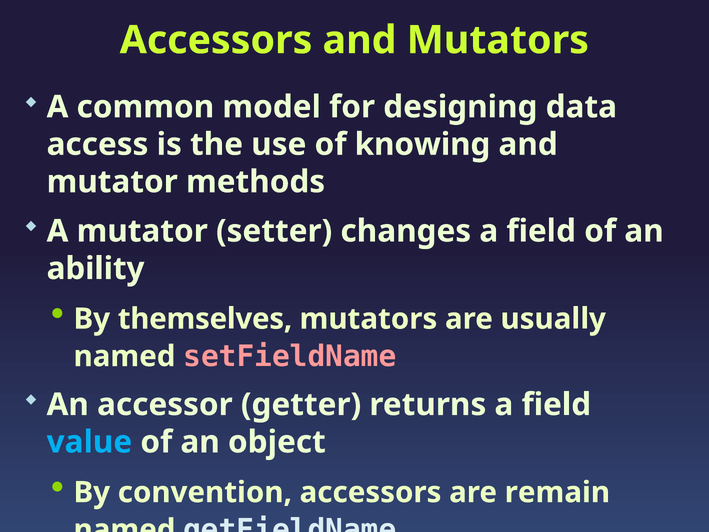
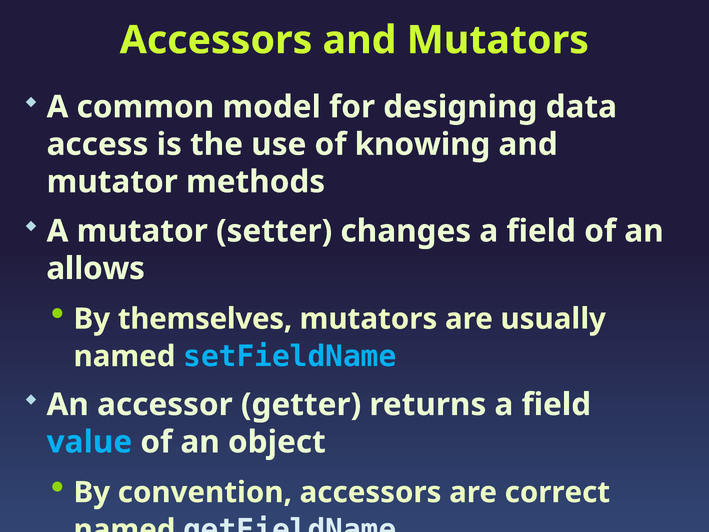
ability: ability -> allows (96, 268)
setFieldName colour: pink -> light blue (290, 356)
remain: remain -> correct (557, 492)
